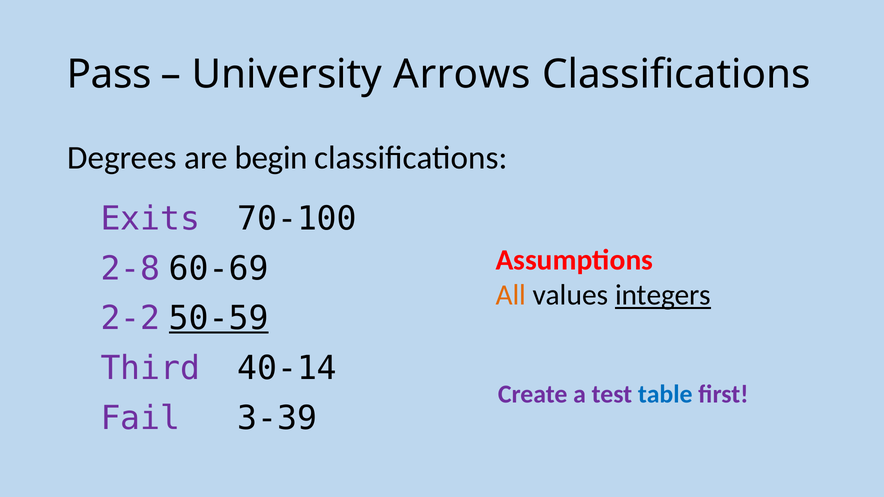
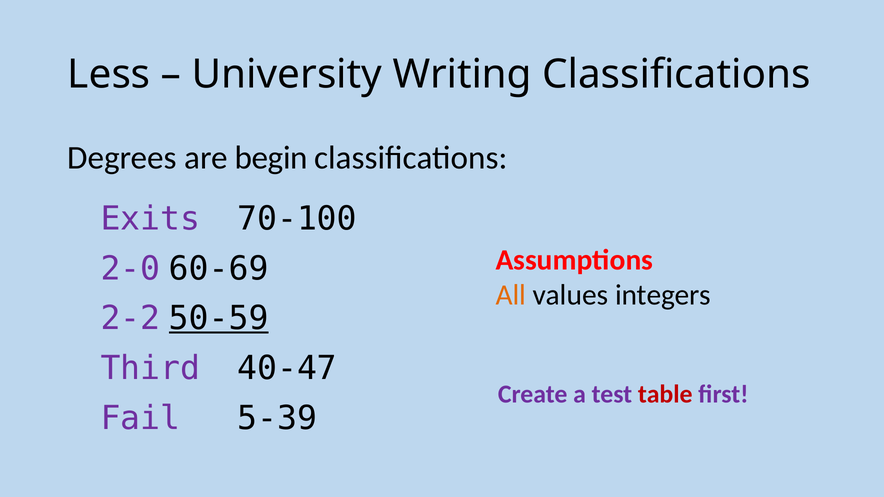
Pass: Pass -> Less (109, 74)
Arrows: Arrows -> Writing (462, 74)
2-8: 2-8 -> 2-0 (130, 269)
integers underline: present -> none (663, 295)
40-14: 40-14 -> 40-47 (287, 369)
table colour: blue -> red (665, 394)
3-39: 3-39 -> 5-39 (277, 418)
